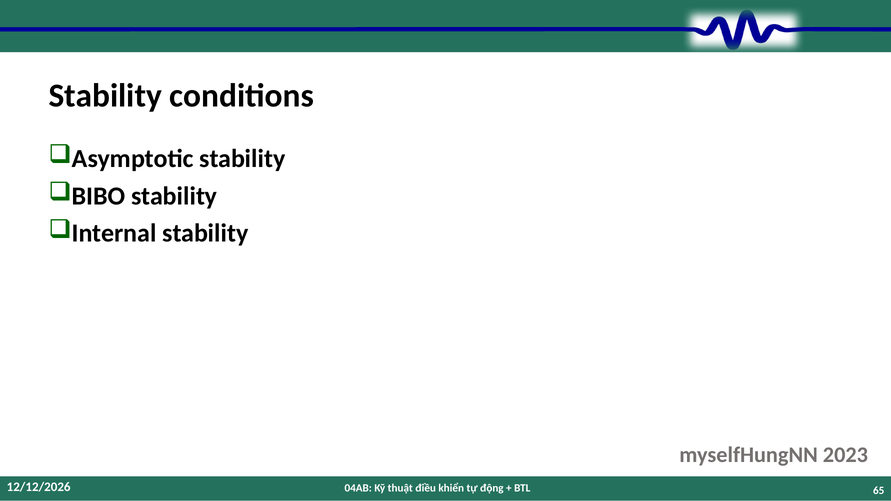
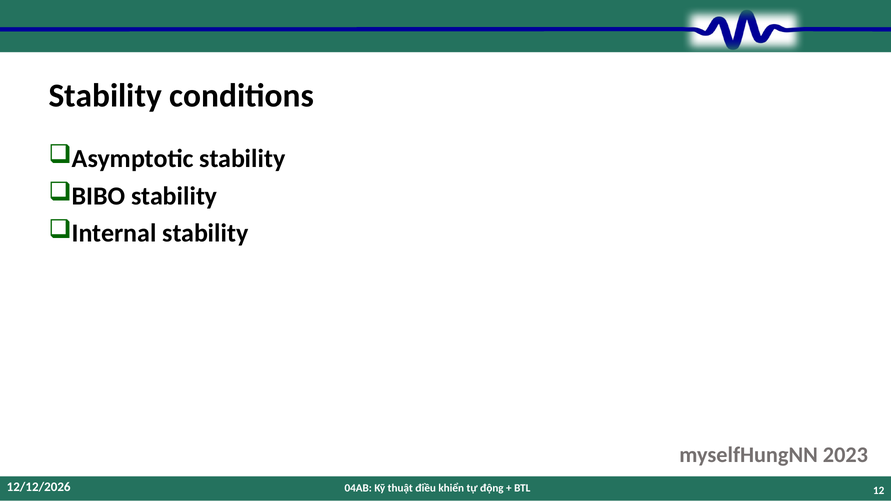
65: 65 -> 12 (879, 491)
